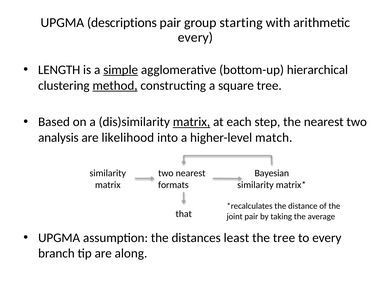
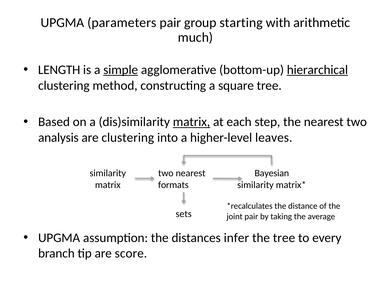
descriptions: descriptions -> parameters (122, 23)
every: every -> much (195, 37)
hierarchical underline: none -> present (317, 70)
method underline: present -> none (115, 86)
are likelihood: likelihood -> clustering (128, 138)
match: match -> leaves (274, 138)
that: that -> sets (184, 214)
least: least -> infer (236, 238)
along: along -> score (131, 254)
